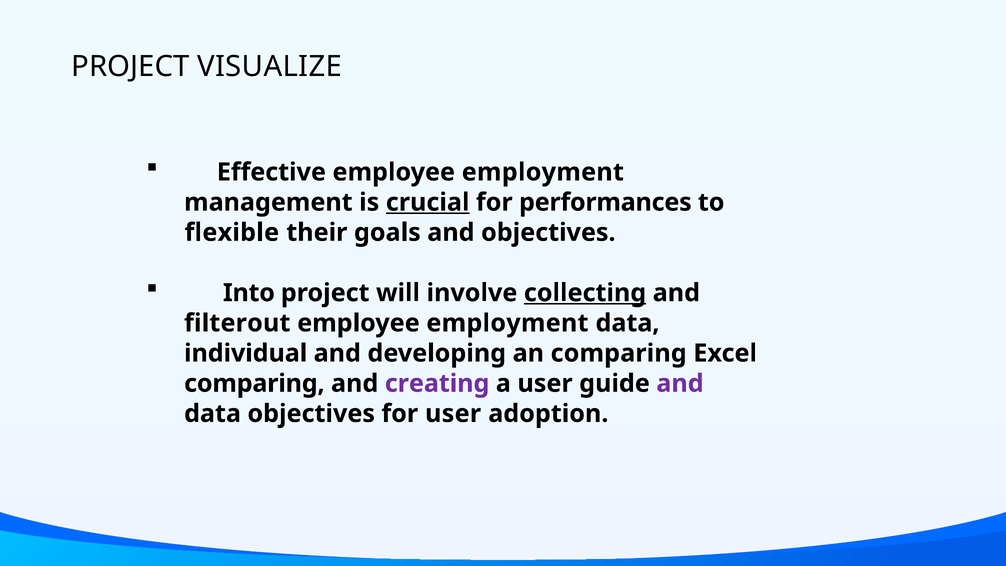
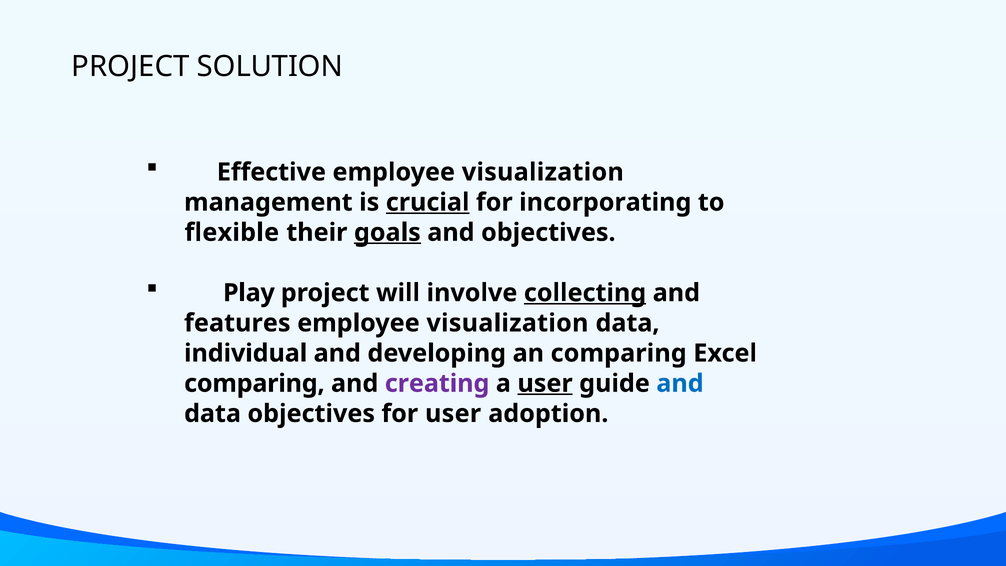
VISUALIZE: VISUALIZE -> SOLUTION (270, 66)
Effective employee employment: employment -> visualization (543, 172)
performances: performances -> incorporating (605, 202)
goals underline: none -> present (387, 232)
Into: Into -> Play (249, 293)
filterout: filterout -> features (237, 323)
employment: employment -> visualization (507, 323)
user underline: none -> present (545, 383)
and colour: purple -> blue (680, 383)
